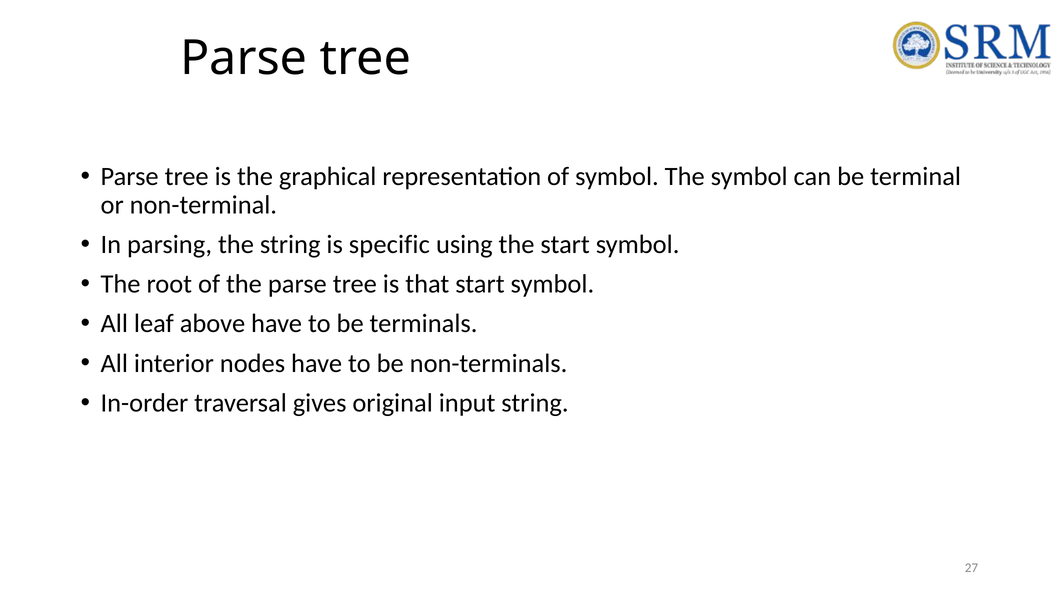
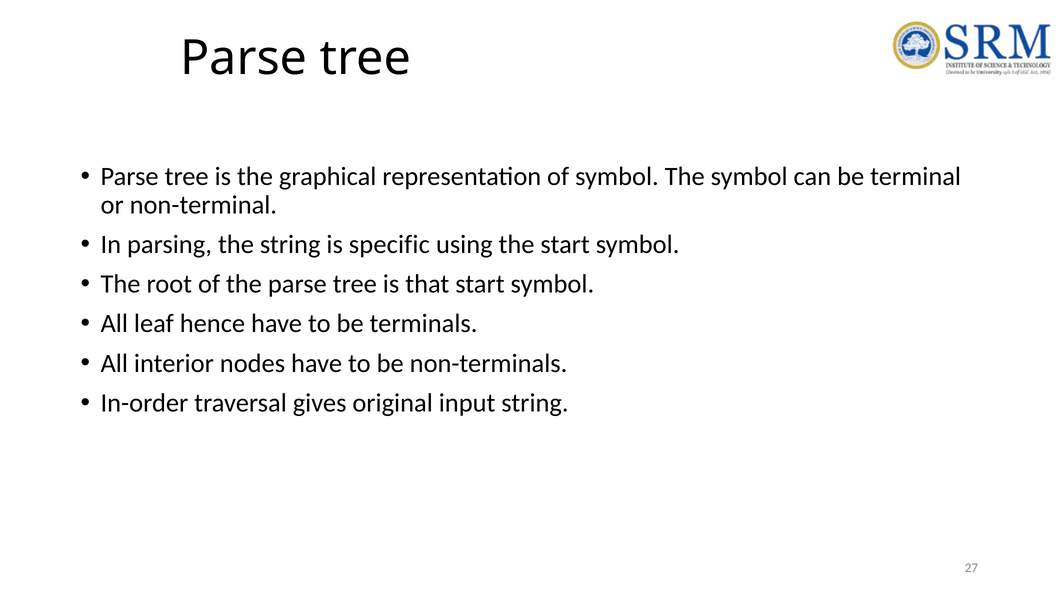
above: above -> hence (212, 324)
